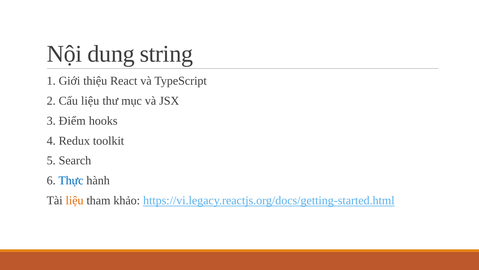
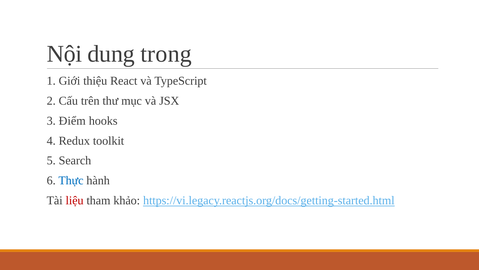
string: string -> trong (166, 54)
Cấu liệu: liệu -> trên (90, 101)
liệu colour: orange -> red (75, 200)
